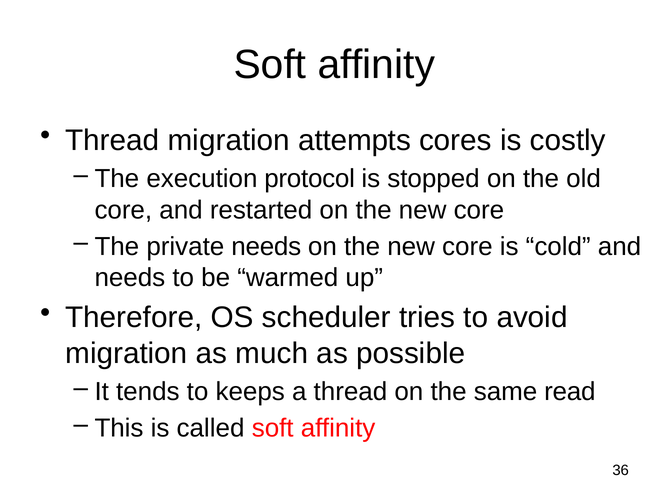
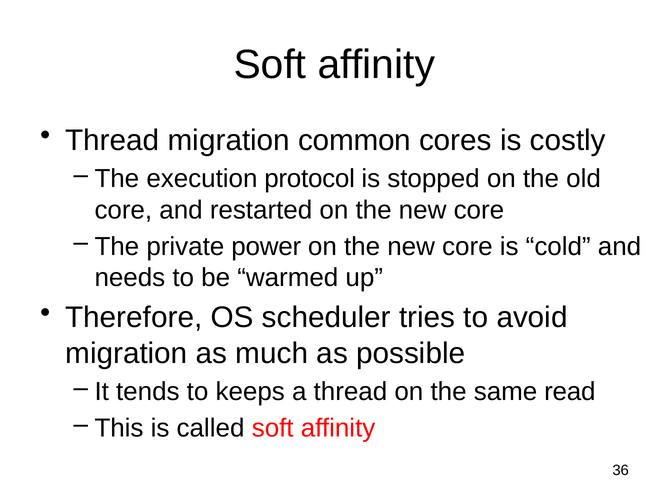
attempts: attempts -> common (355, 140)
private needs: needs -> power (266, 246)
